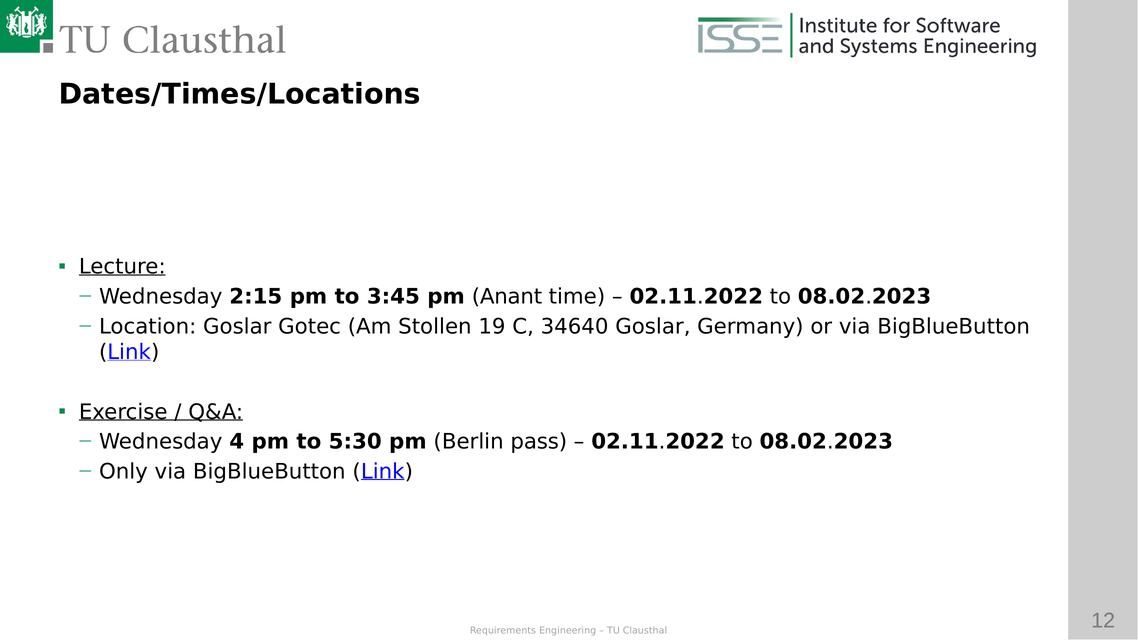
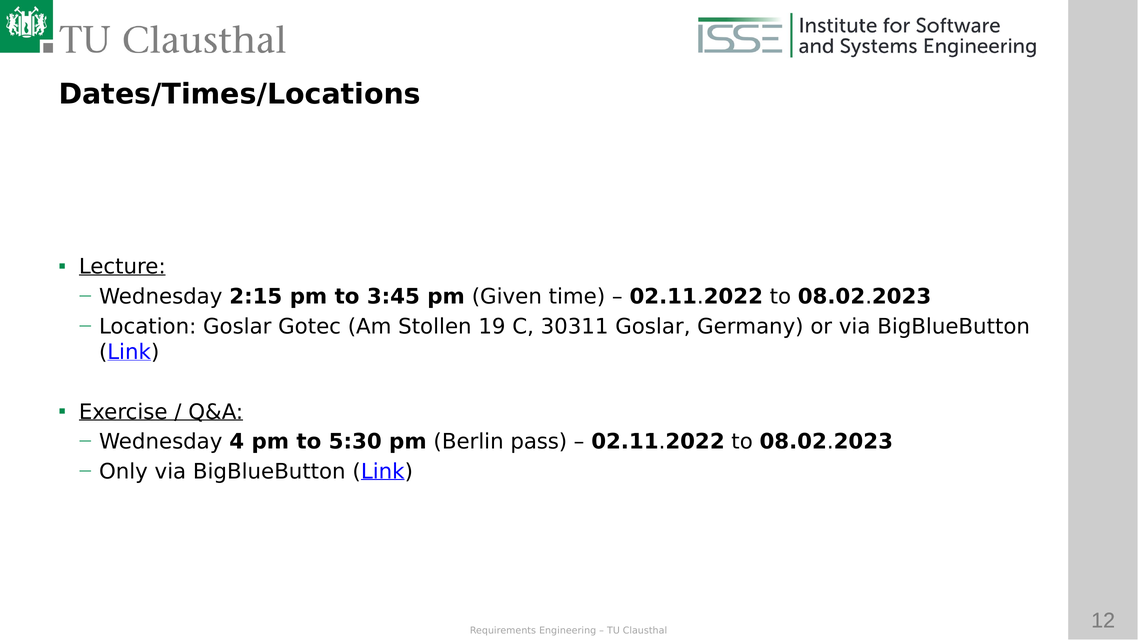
Anant: Anant -> Given (507, 297)
34640: 34640 -> 30311 (575, 327)
